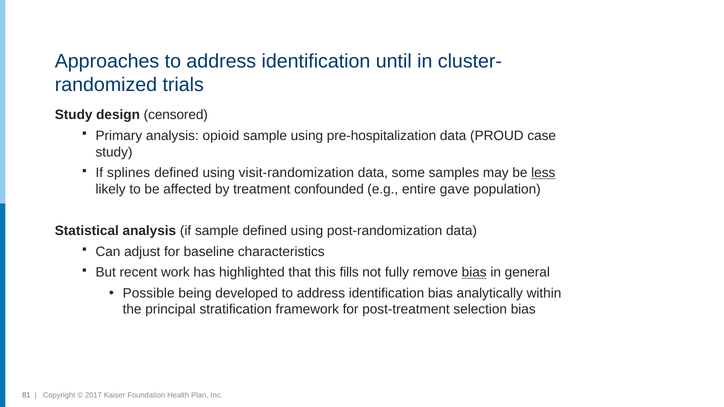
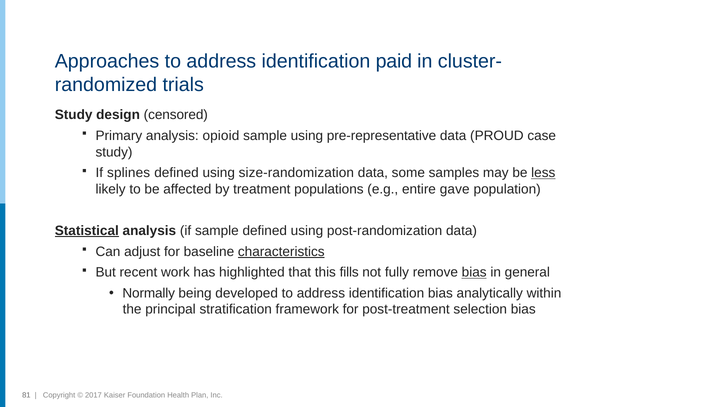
until: until -> paid (394, 61)
pre-hospitalization: pre-hospitalization -> pre-representative (382, 136)
visit-randomization: visit-randomization -> size-randomization (296, 173)
confounded: confounded -> populations (329, 189)
Statistical underline: none -> present (87, 231)
characteristics underline: none -> present (281, 252)
Possible: Possible -> Normally (149, 293)
